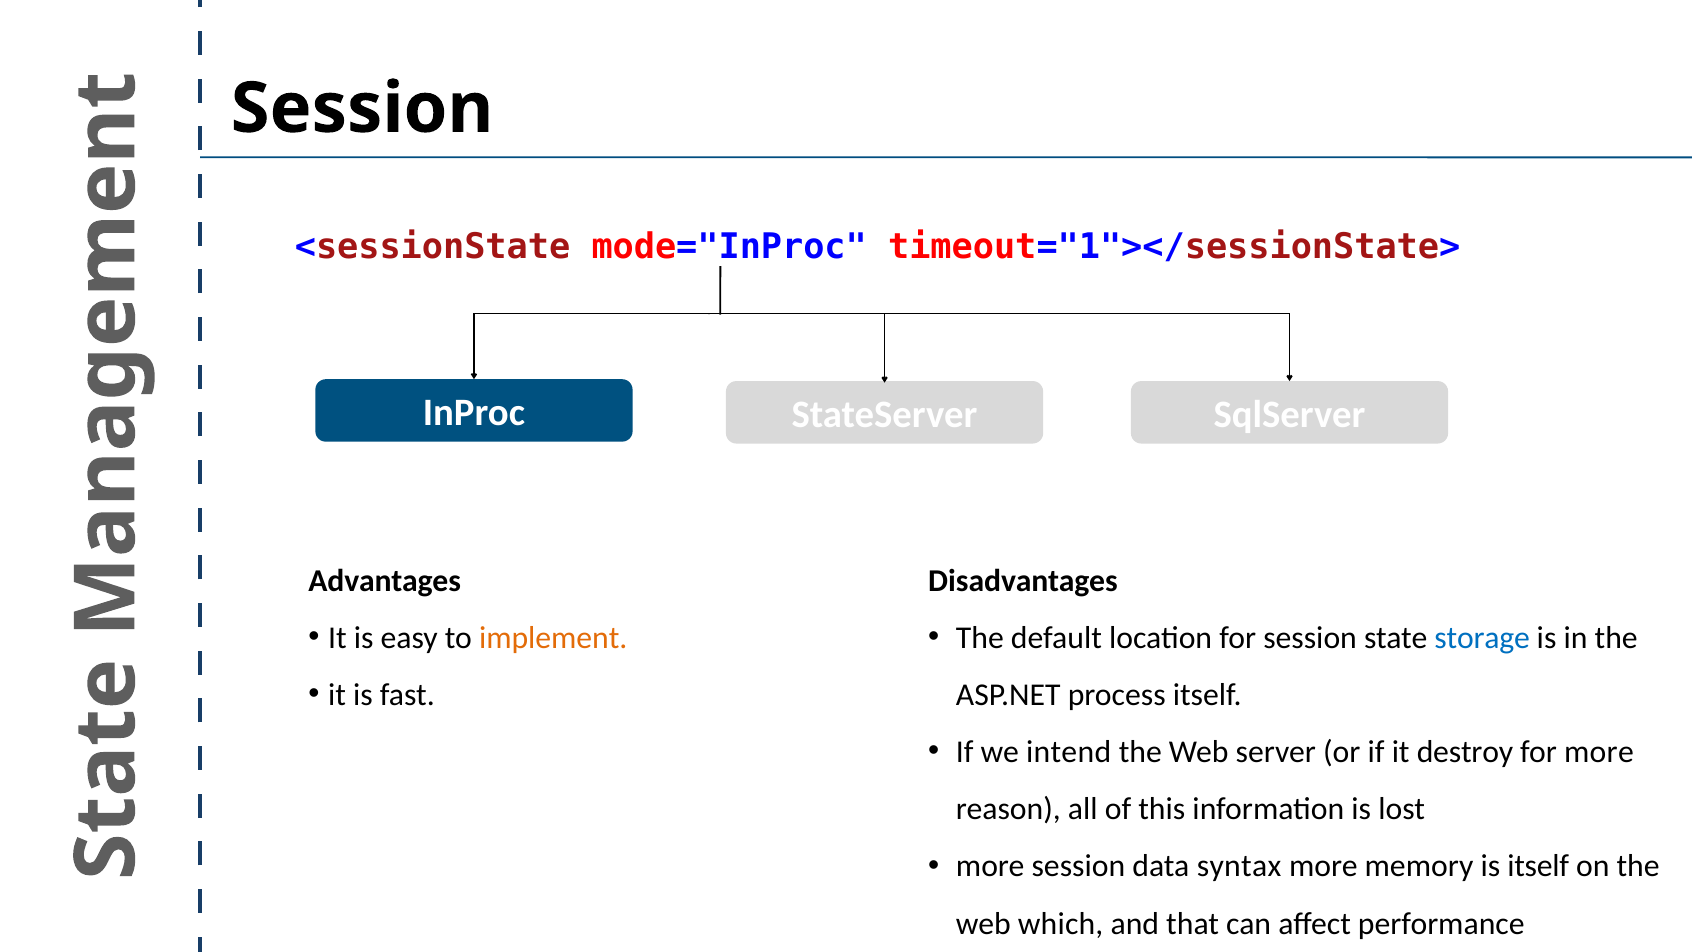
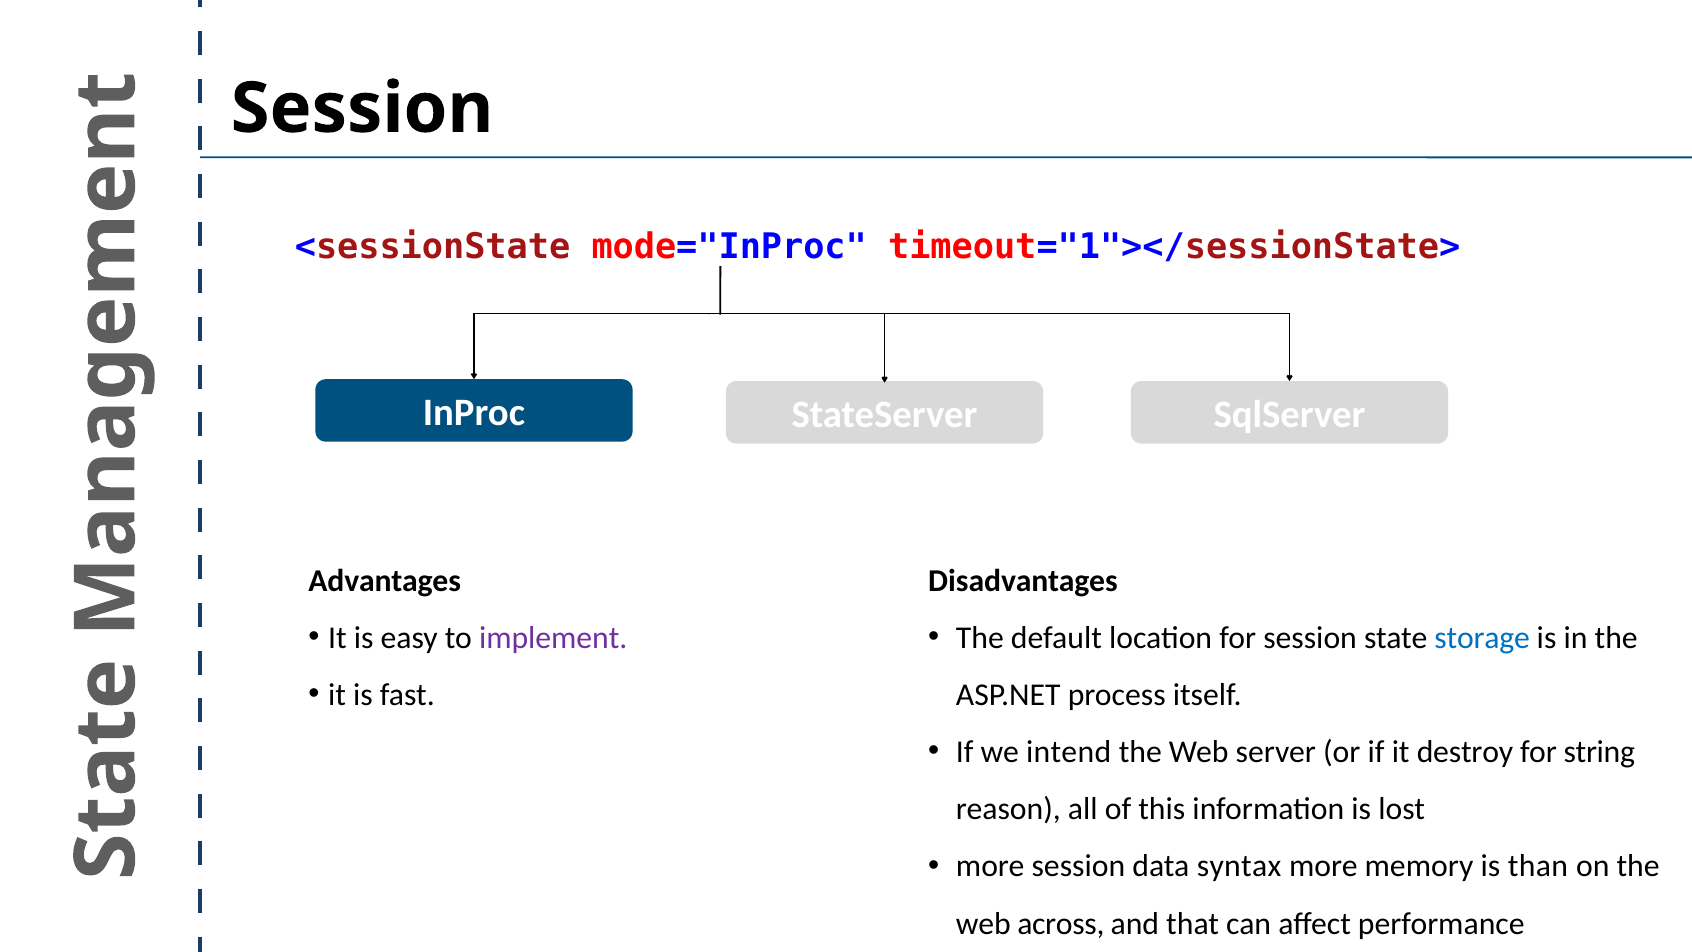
implement colour: orange -> purple (553, 638)
for more: more -> string (1599, 752)
is itself: itself -> than (1538, 866)
which: which -> across (1061, 923)
